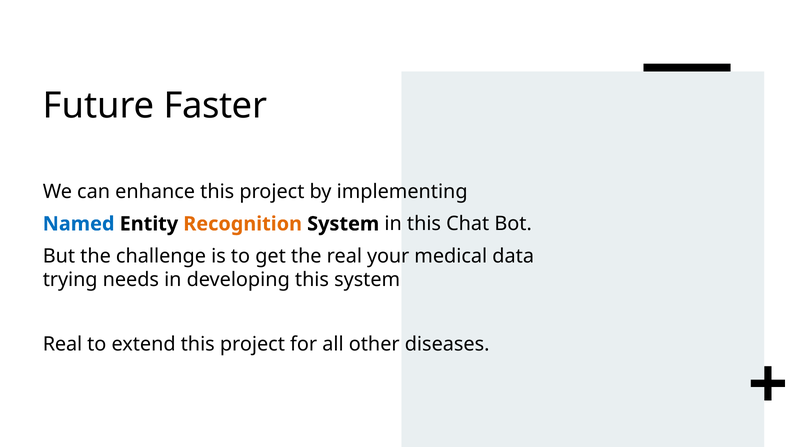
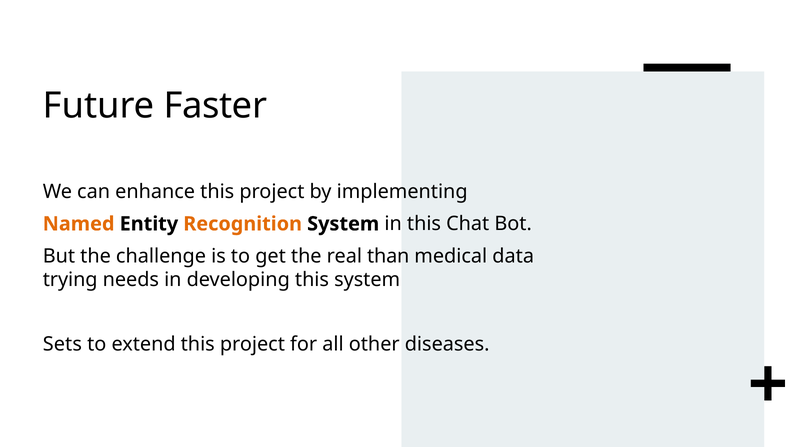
Named colour: blue -> orange (79, 224)
your: your -> than (388, 256)
Real: Real -> Sets (62, 344)
